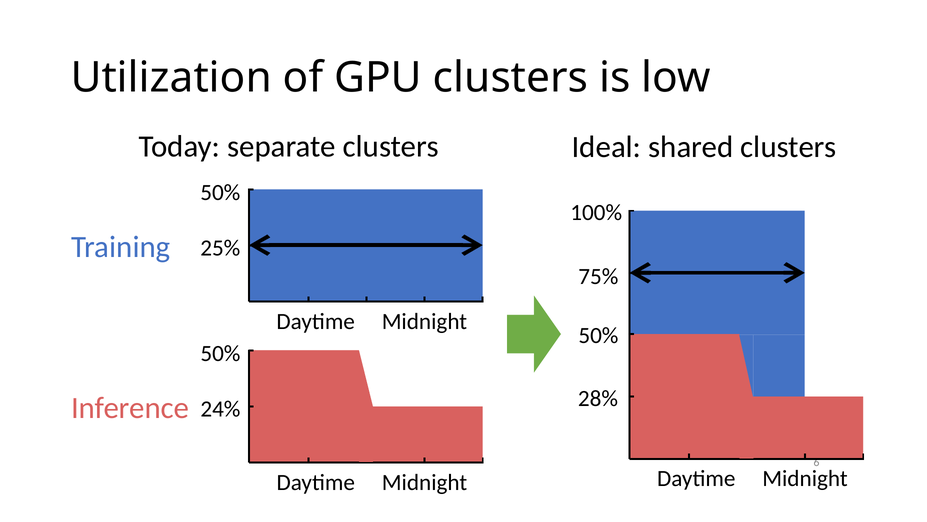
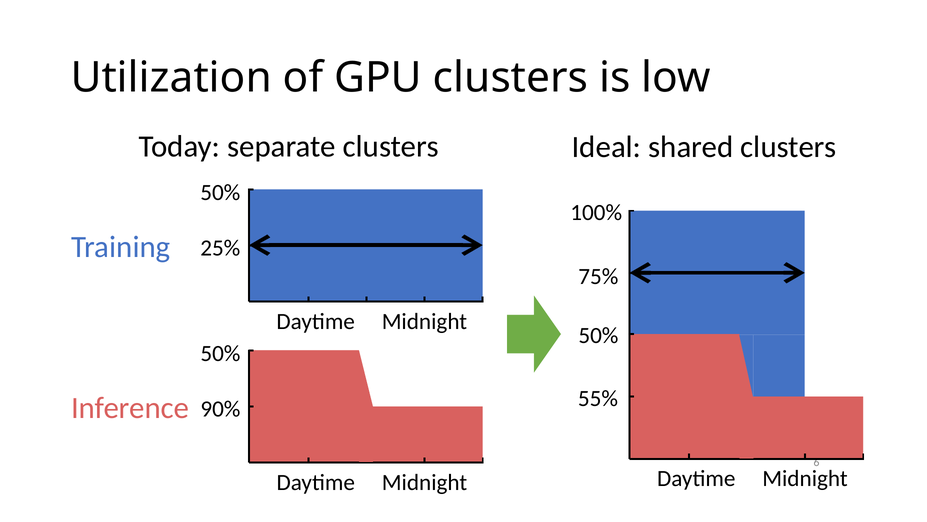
28%: 28% -> 55% (598, 398)
24%: 24% -> 90% (220, 409)
